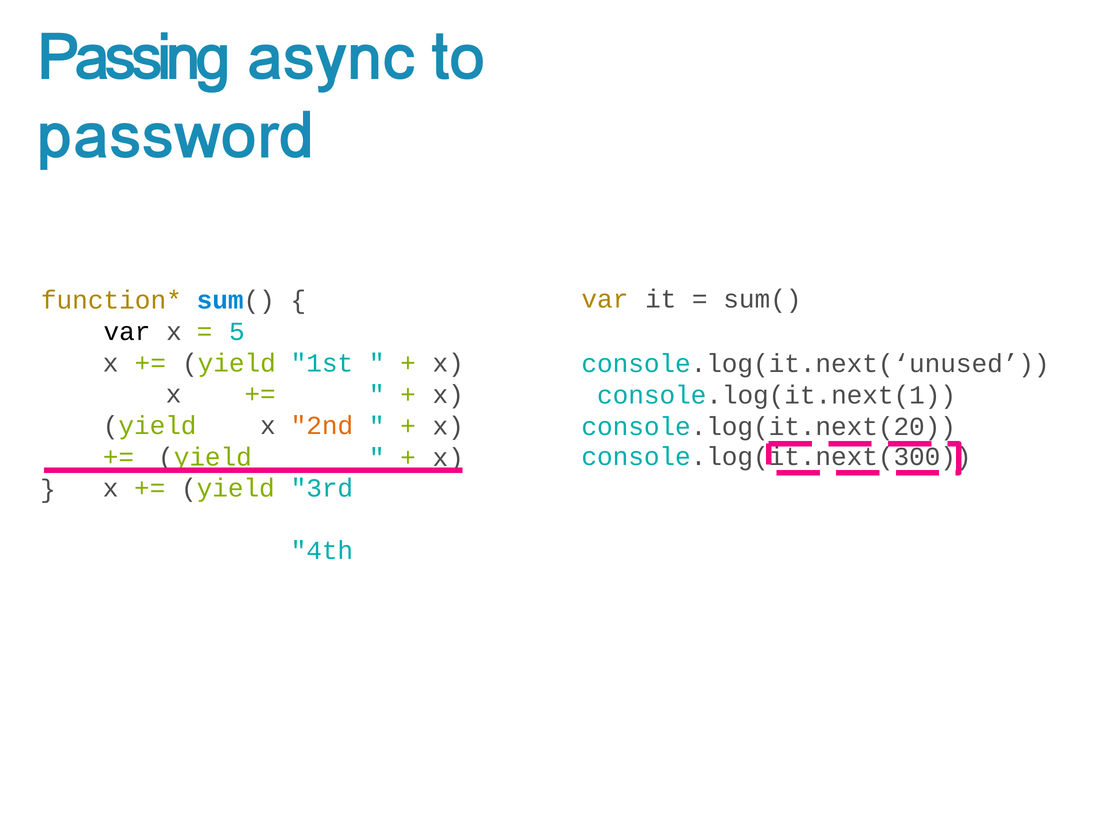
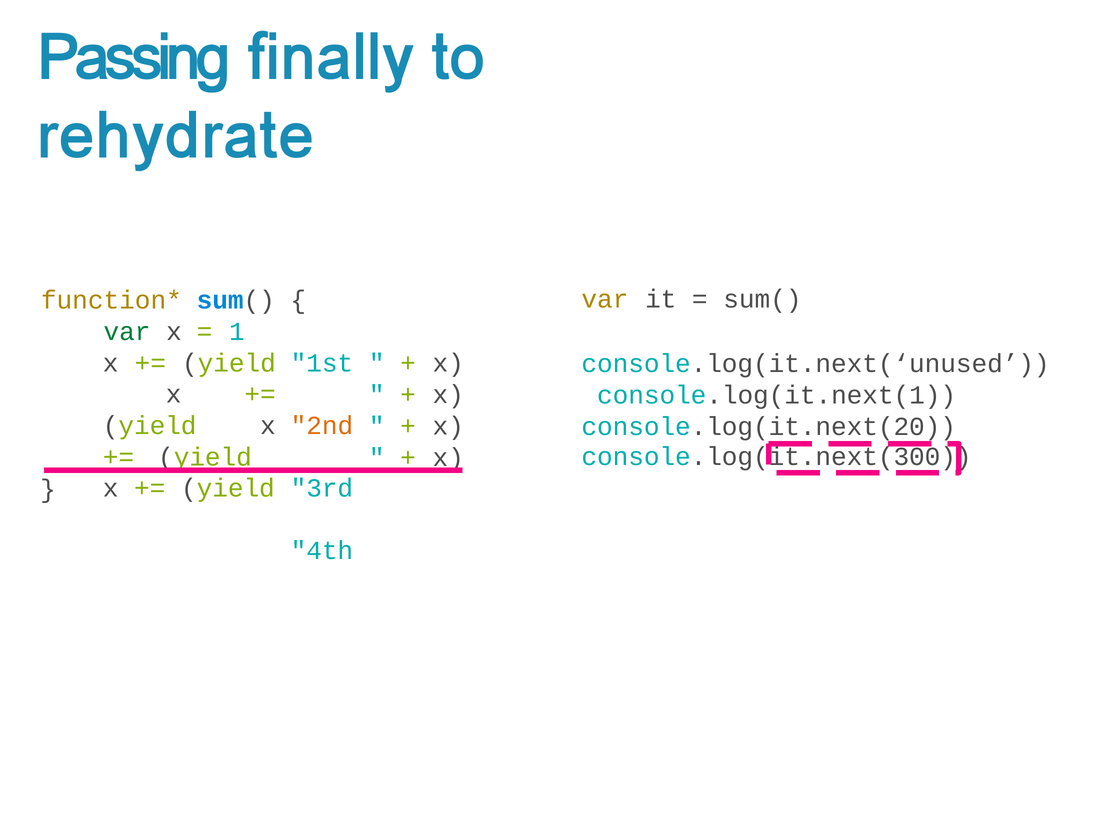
async: async -> finally (331, 58)
password: password -> rehydrate (176, 136)
var colour: black -> green (127, 332)
5: 5 -> 1 (237, 332)
